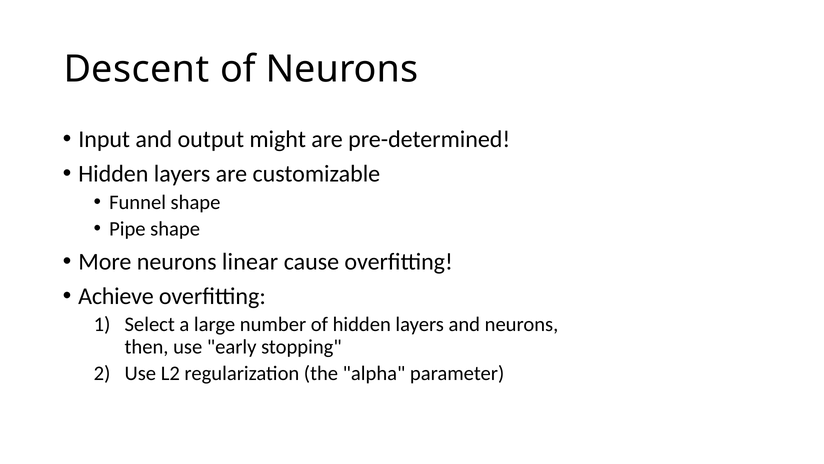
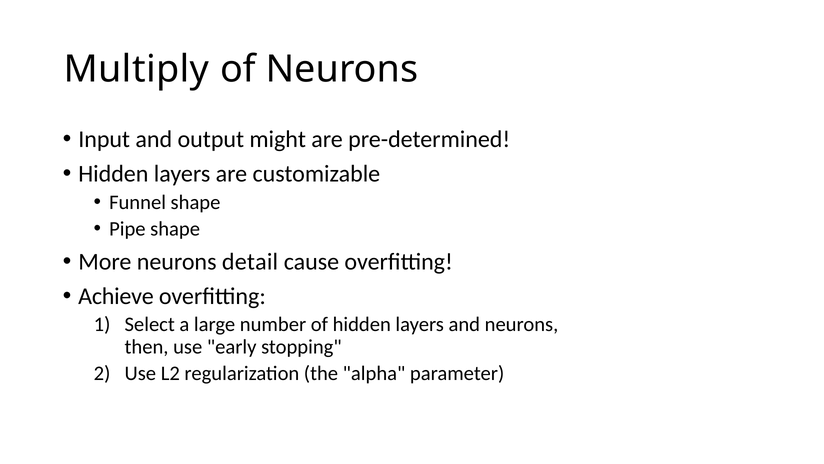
Descent: Descent -> Multiply (136, 69)
linear: linear -> detail (250, 261)
